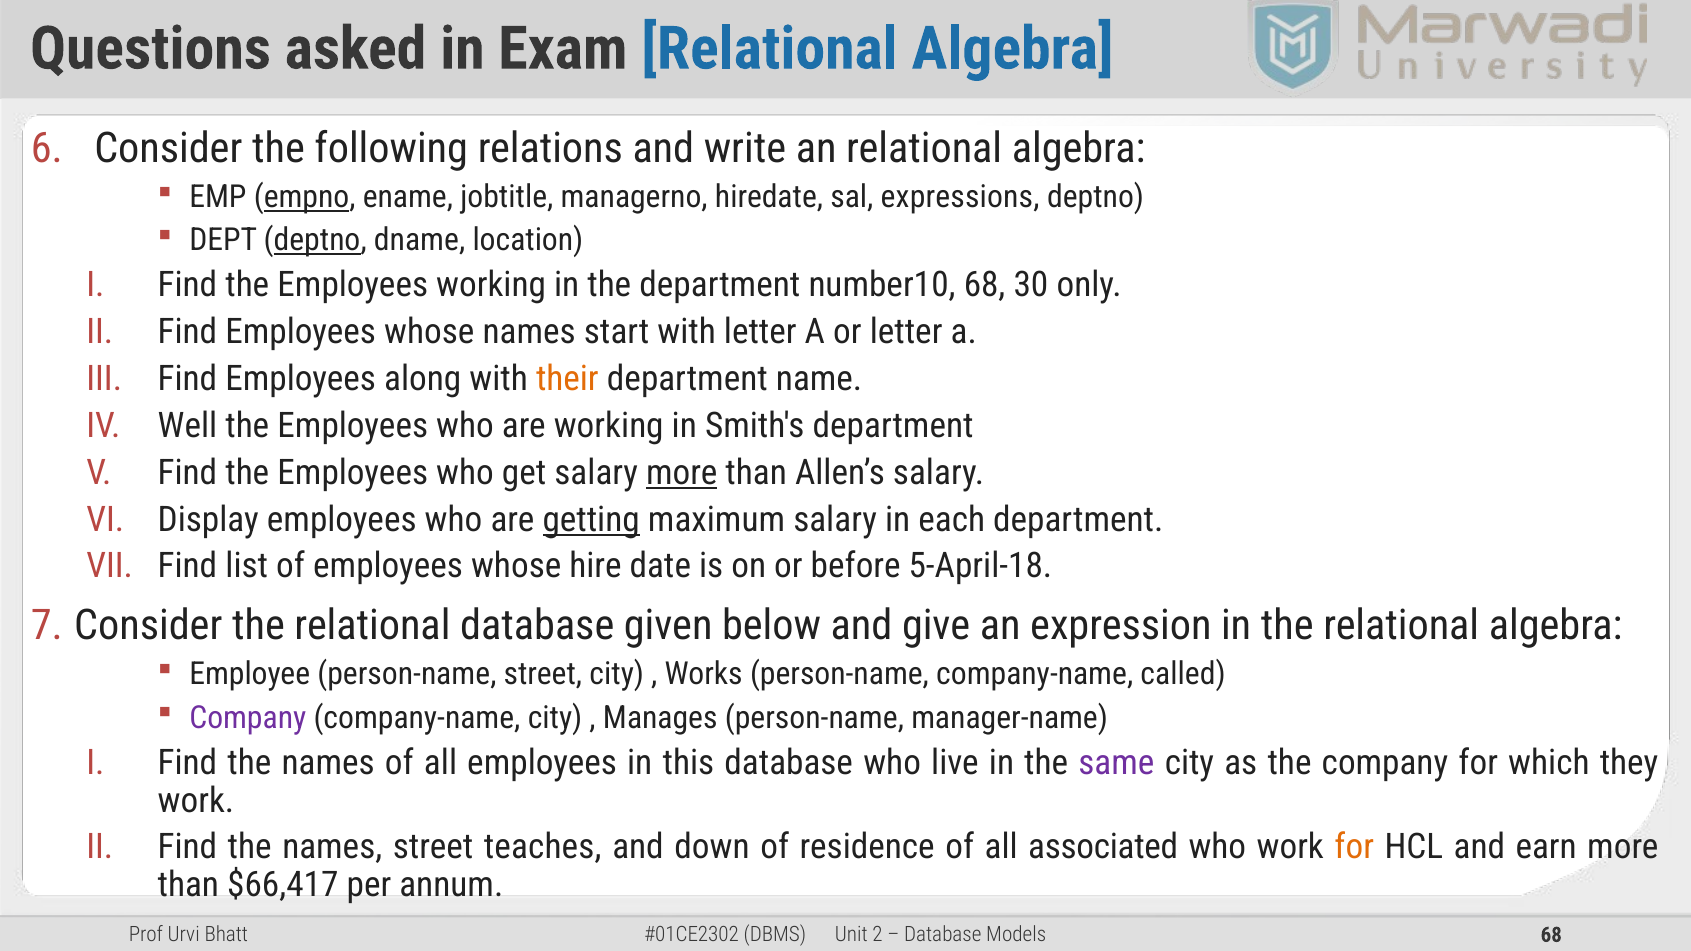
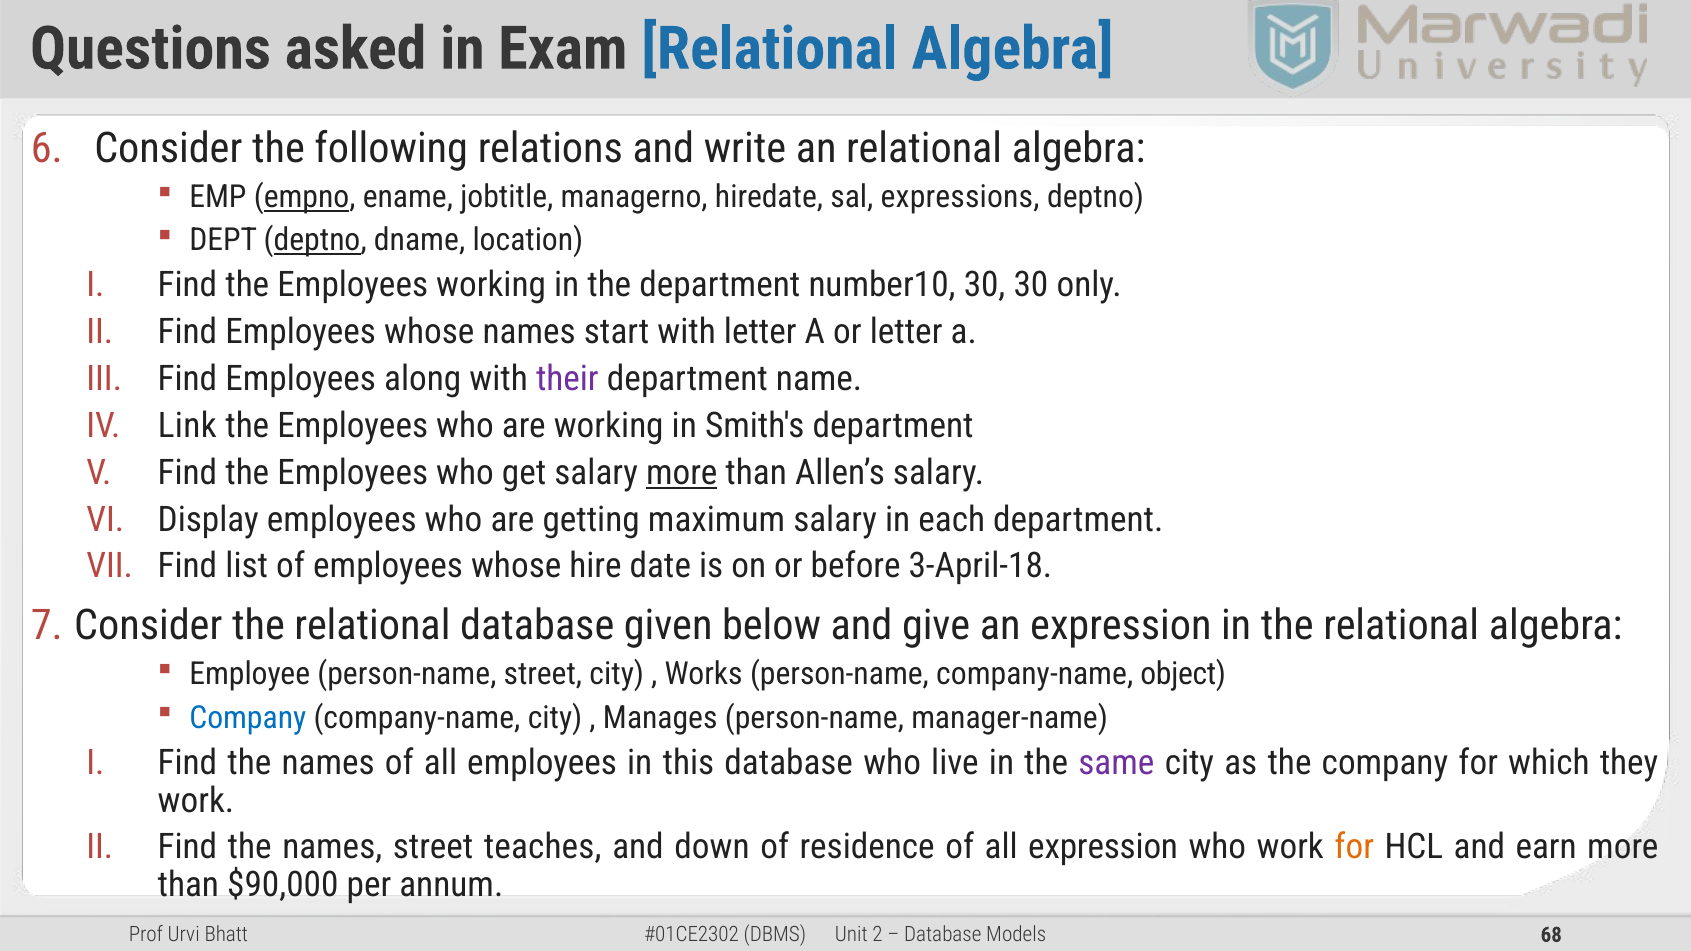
number10 68: 68 -> 30 (985, 285)
their colour: orange -> purple (567, 379)
Well: Well -> Link (187, 426)
getting underline: present -> none (591, 520)
5-April-18: 5-April-18 -> 3-April-18 (980, 566)
called: called -> object (1183, 675)
Company colour: purple -> blue (248, 718)
all associated: associated -> expression (1103, 847)
$66,417: $66,417 -> $90,000 (283, 886)
